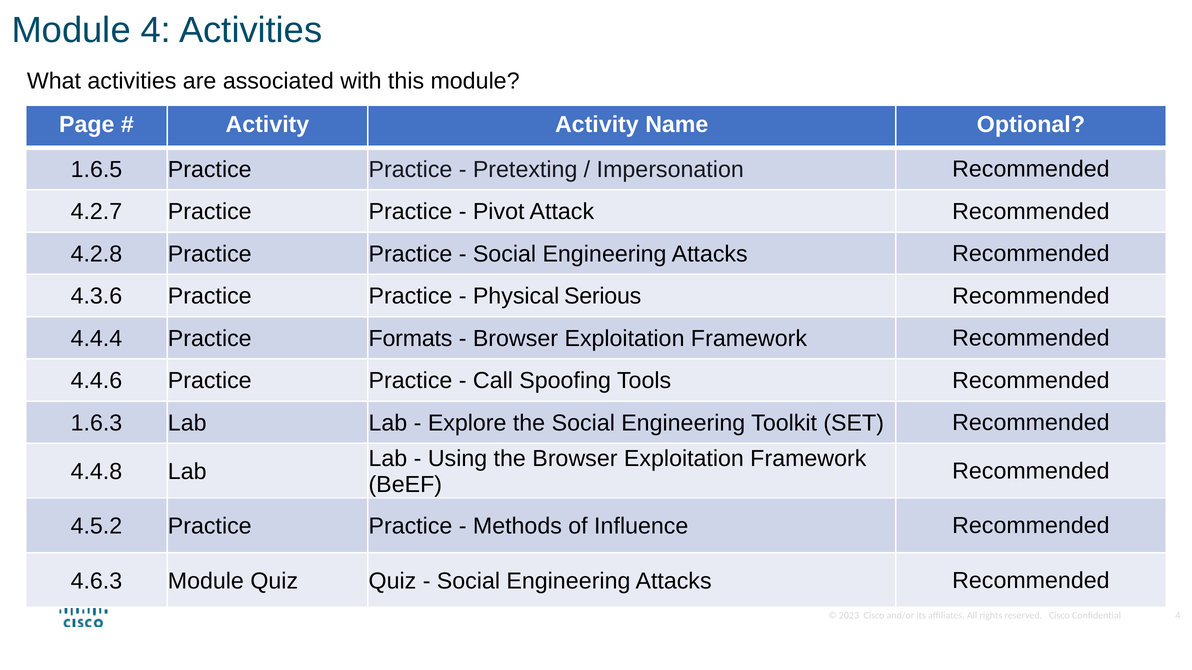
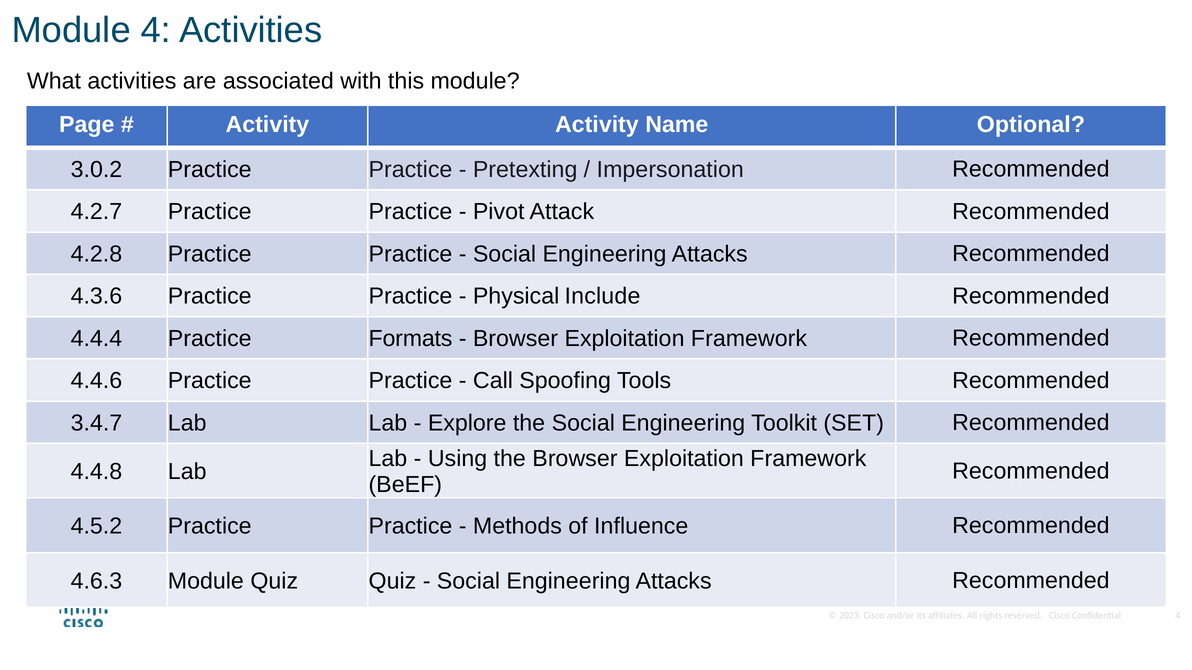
1.6.5: 1.6.5 -> 3.0.2 (96, 170)
Serious: Serious -> Include (602, 296)
1.6.3: 1.6.3 -> 3.4.7 (96, 423)
